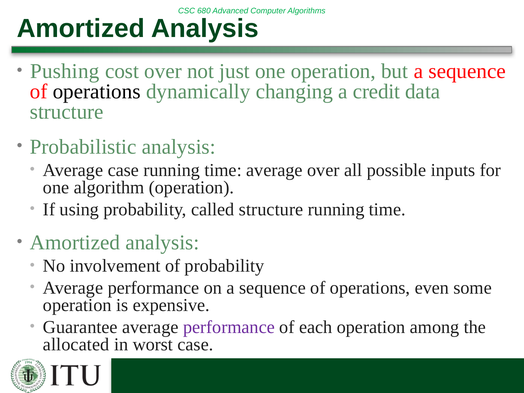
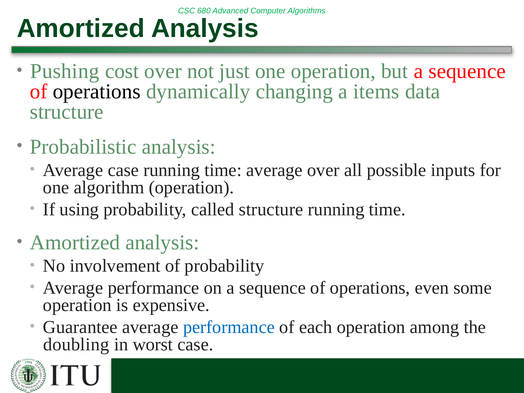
credit: credit -> items (376, 92)
performance colour: purple -> blue (229, 327)
allocated: allocated -> doubling (76, 345)
